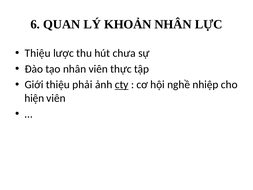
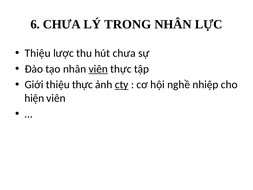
6 QUAN: QUAN -> CHƯA (62, 24)
KHOẢN: KHOẢN -> TRONG (128, 24)
viên underline: none -> present (98, 69)
thiệu phải: phải -> thực (83, 85)
